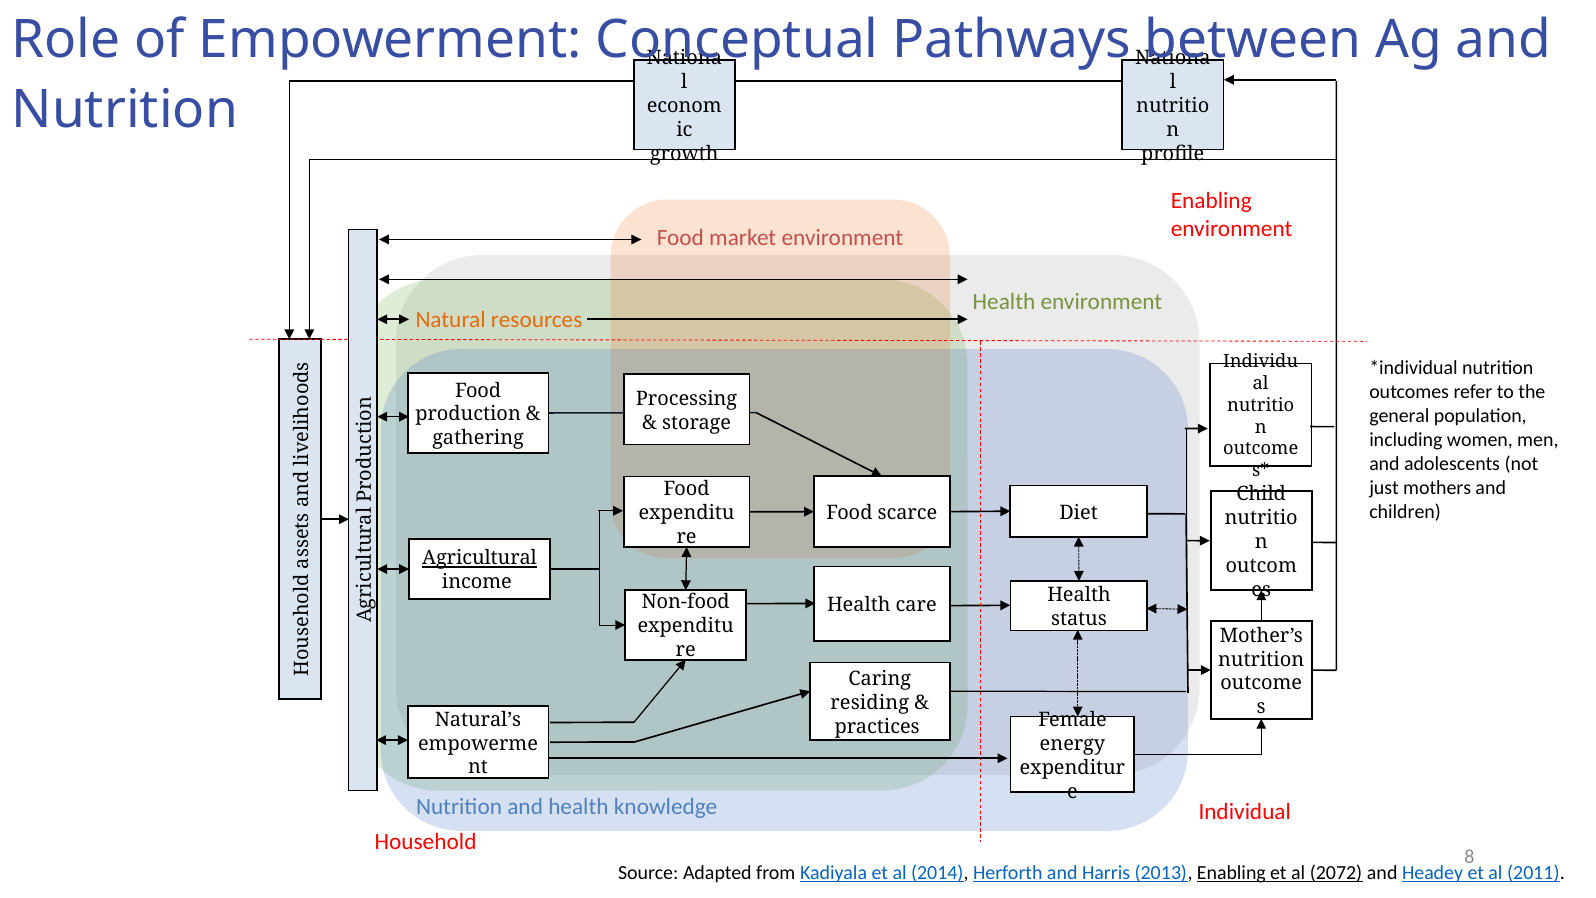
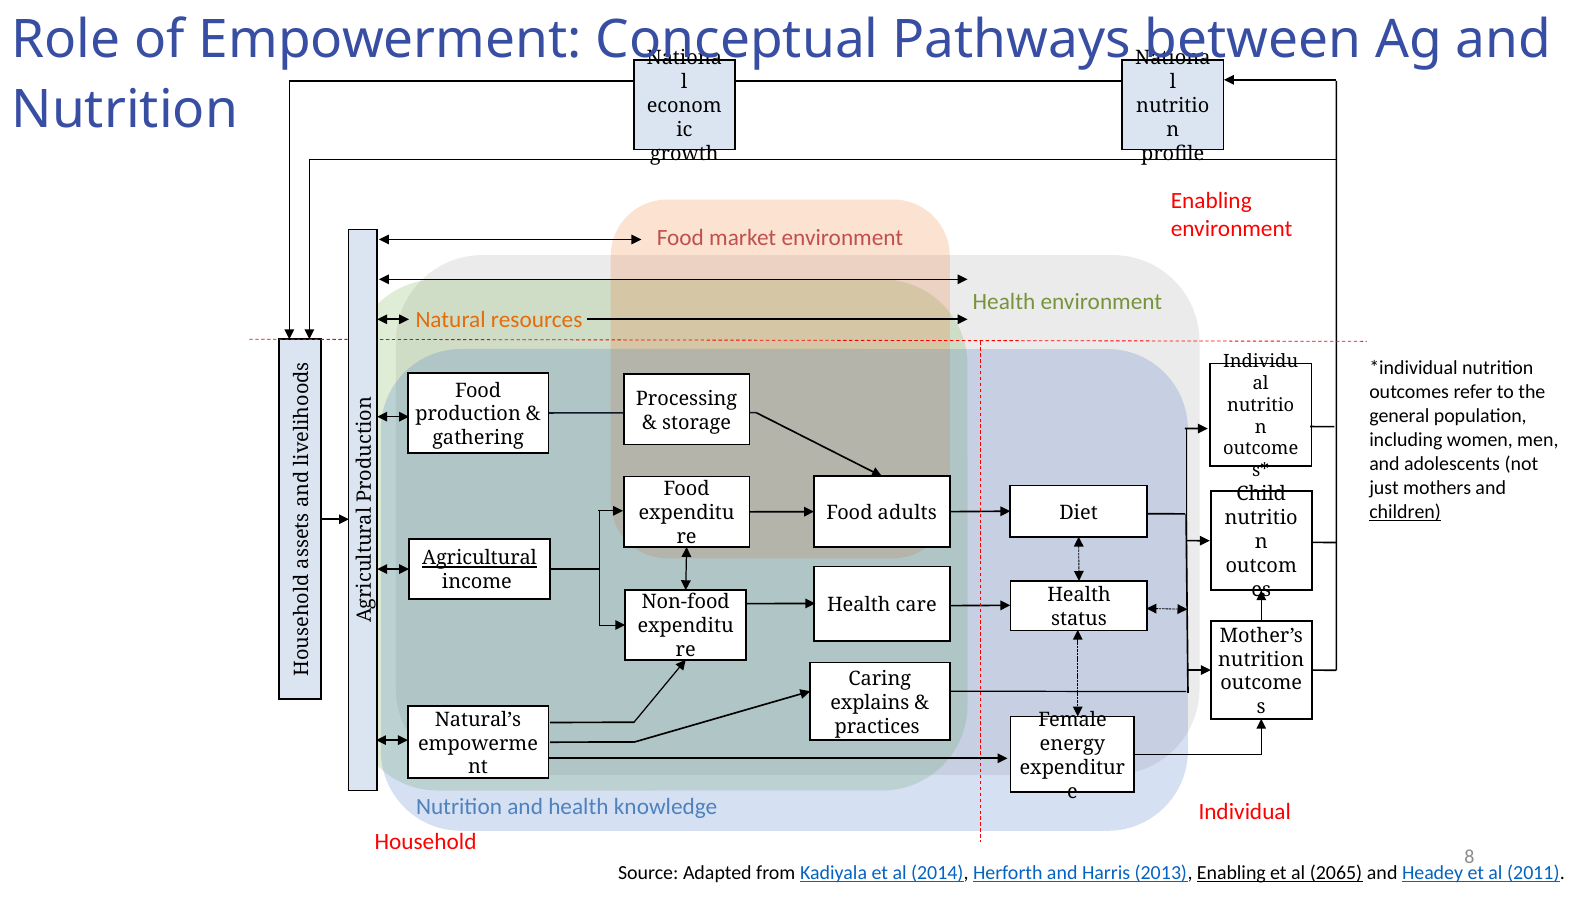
children underline: none -> present (1405, 512)
scarce: scarce -> adults (907, 513)
residing: residing -> explains (870, 702)
2072: 2072 -> 2065 (1336, 873)
